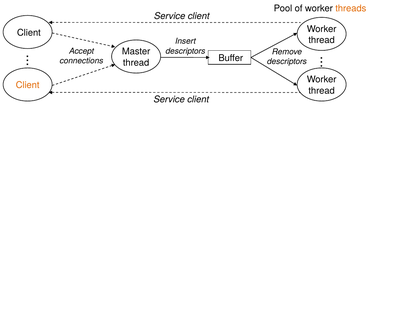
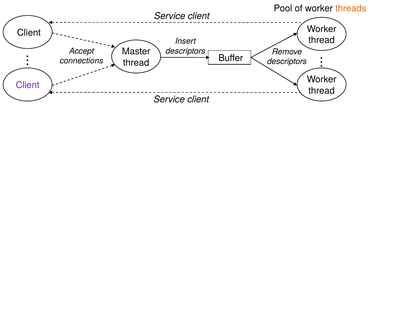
Client colour: orange -> purple (28, 85)
